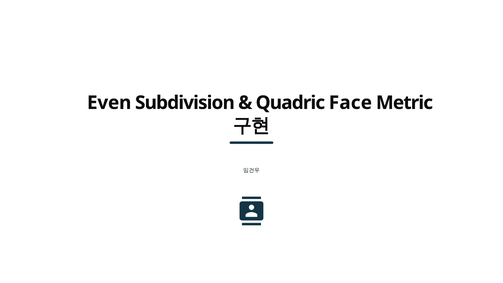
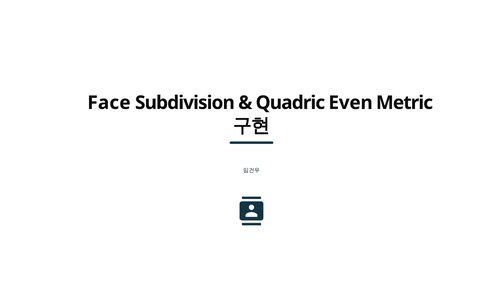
Even: Even -> Face (109, 103)
Face: Face -> Even (351, 103)
